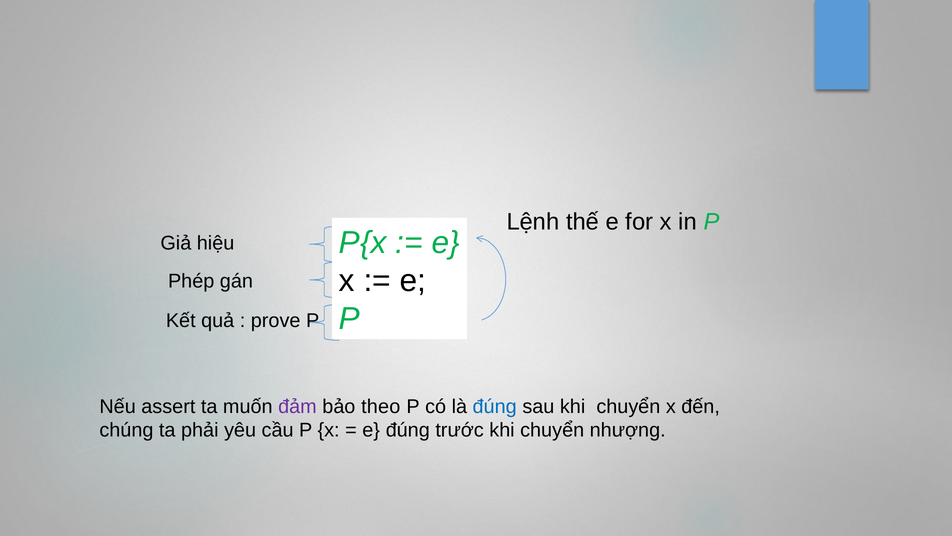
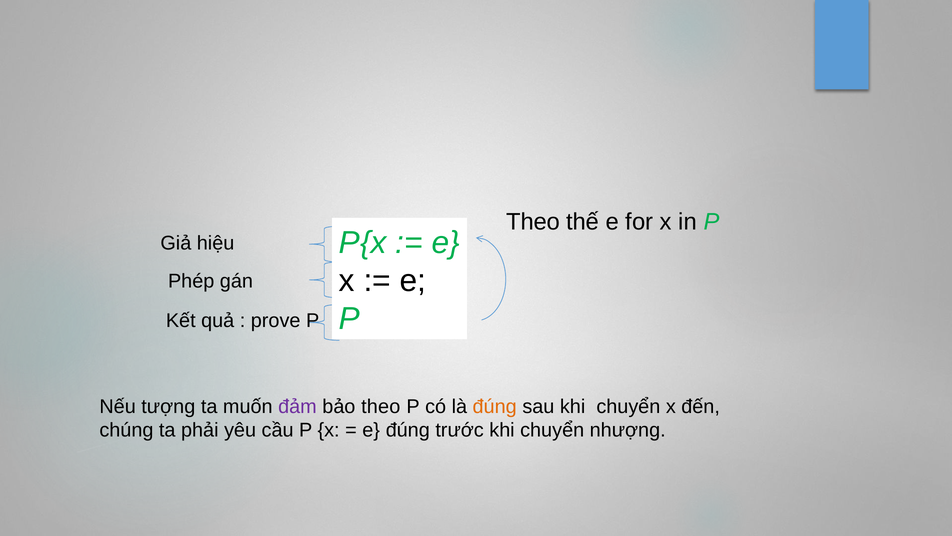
Lệnh: Lệnh -> Theo (533, 222)
assert: assert -> tượng (168, 406)
đúng colour: blue -> orange (495, 406)
